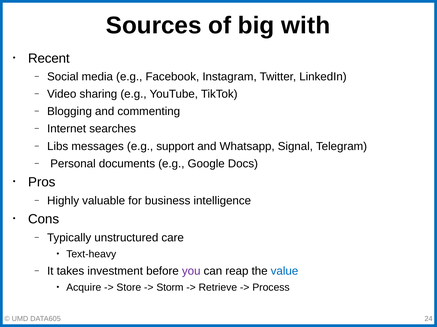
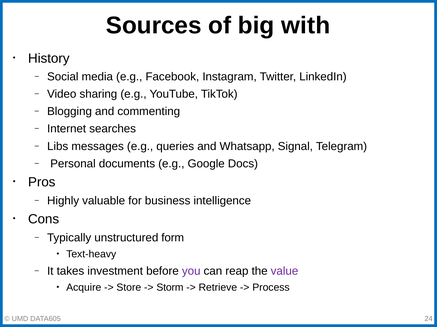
Recent: Recent -> History (49, 58)
support: support -> queries (175, 147)
care: care -> form (173, 238)
value colour: blue -> purple (284, 272)
